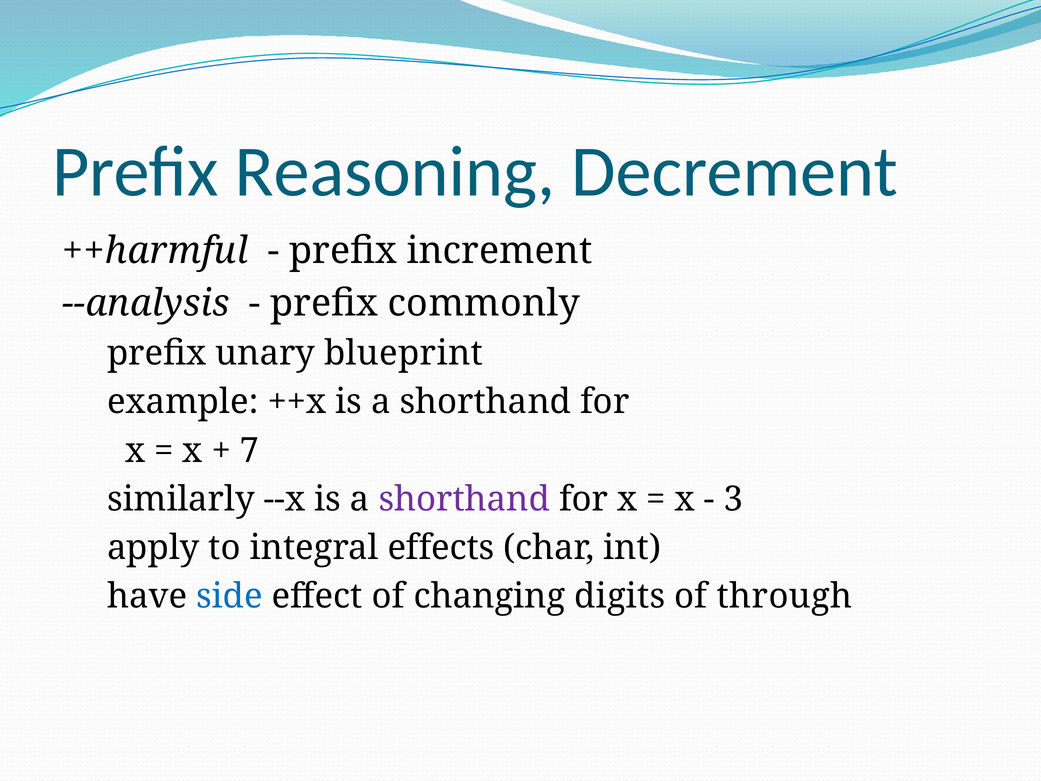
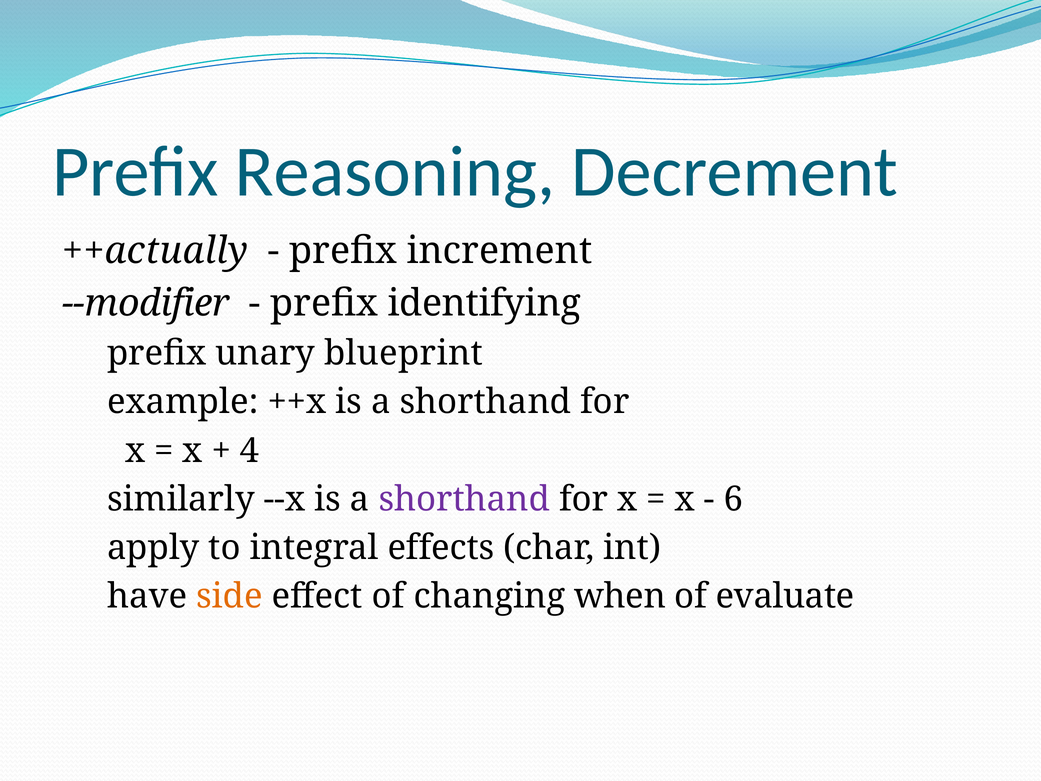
++harmful: ++harmful -> ++actually (155, 251)
--analysis: --analysis -> --modifier (146, 303)
commonly: commonly -> identifying (484, 303)
7: 7 -> 4 (250, 450)
3: 3 -> 6 (733, 499)
side colour: blue -> orange (230, 596)
digits: digits -> when (620, 596)
through: through -> evaluate (785, 596)
